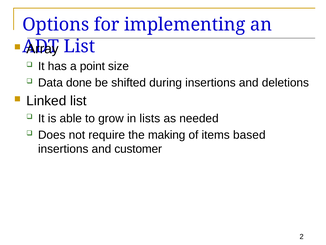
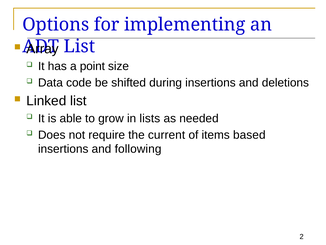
done: done -> code (79, 83)
making: making -> current (167, 135)
customer: customer -> following (138, 149)
